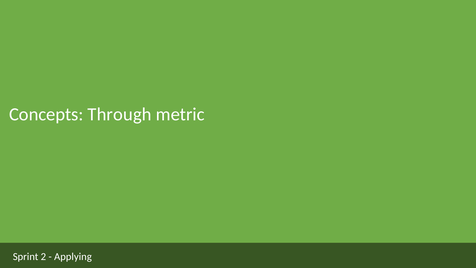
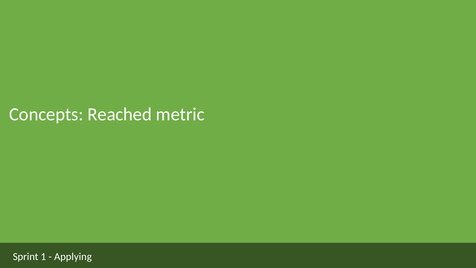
Through: Through -> Reached (120, 114)
2: 2 -> 1 (43, 256)
